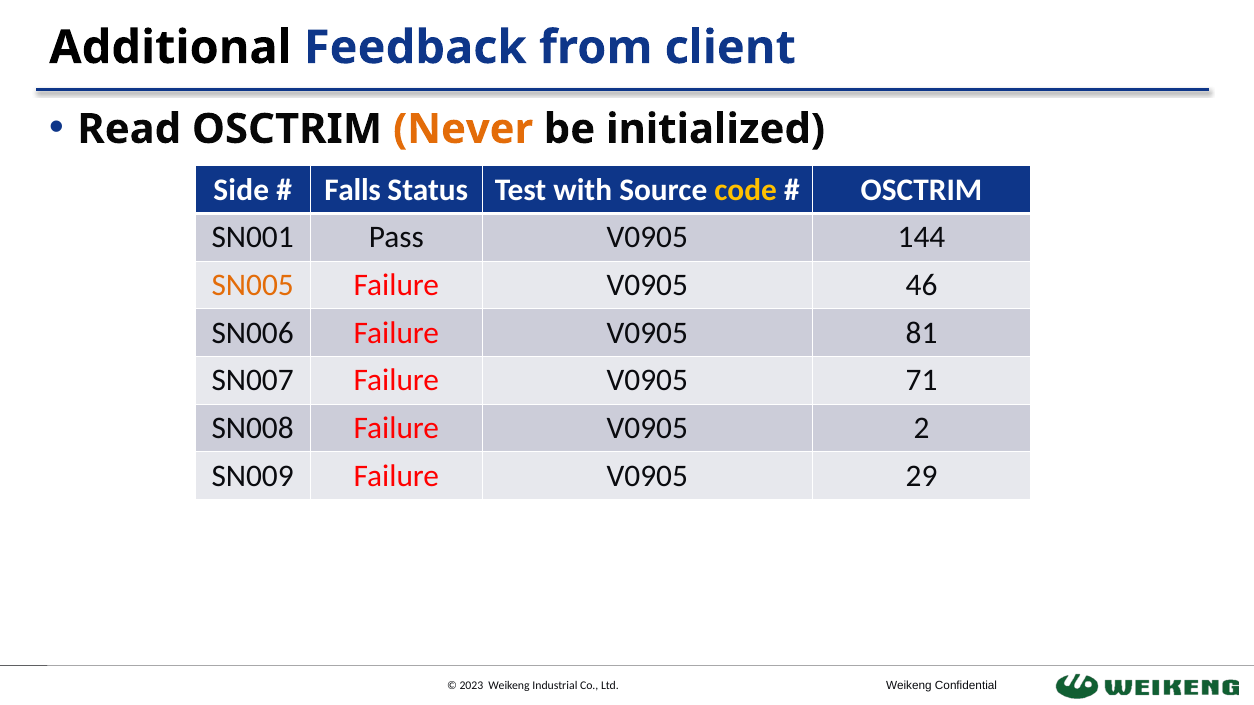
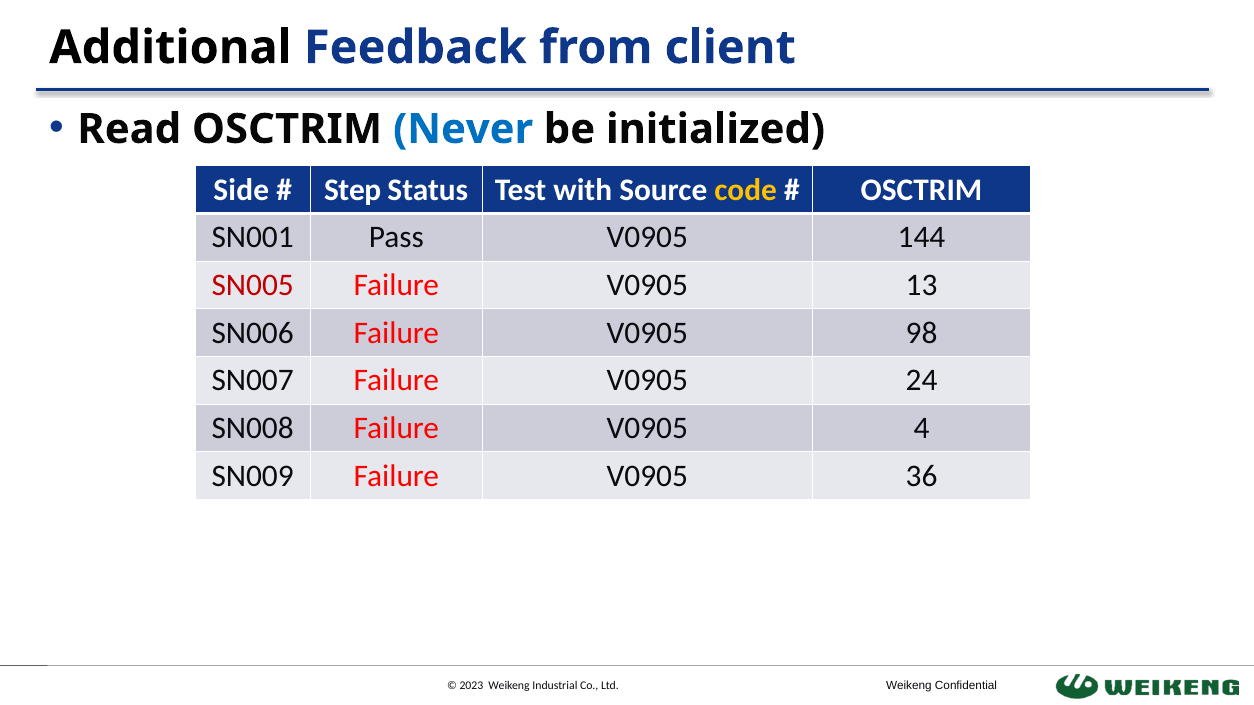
Never colour: orange -> blue (463, 129)
Falls: Falls -> Step (353, 190)
SN005 colour: orange -> red (253, 285)
46: 46 -> 13 (922, 285)
81: 81 -> 98 (922, 333)
71: 71 -> 24 (922, 381)
2: 2 -> 4 (922, 428)
29: 29 -> 36 (922, 476)
